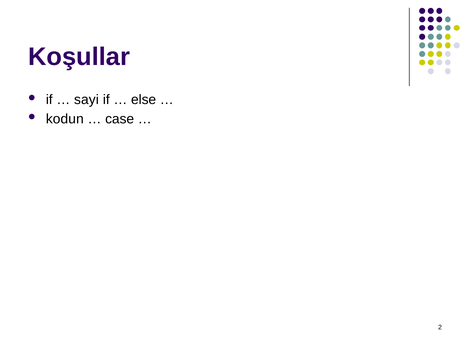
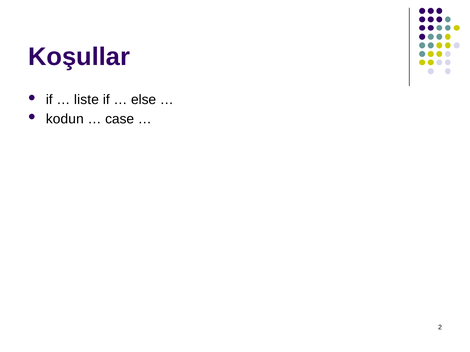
sayi: sayi -> liste (86, 100)
